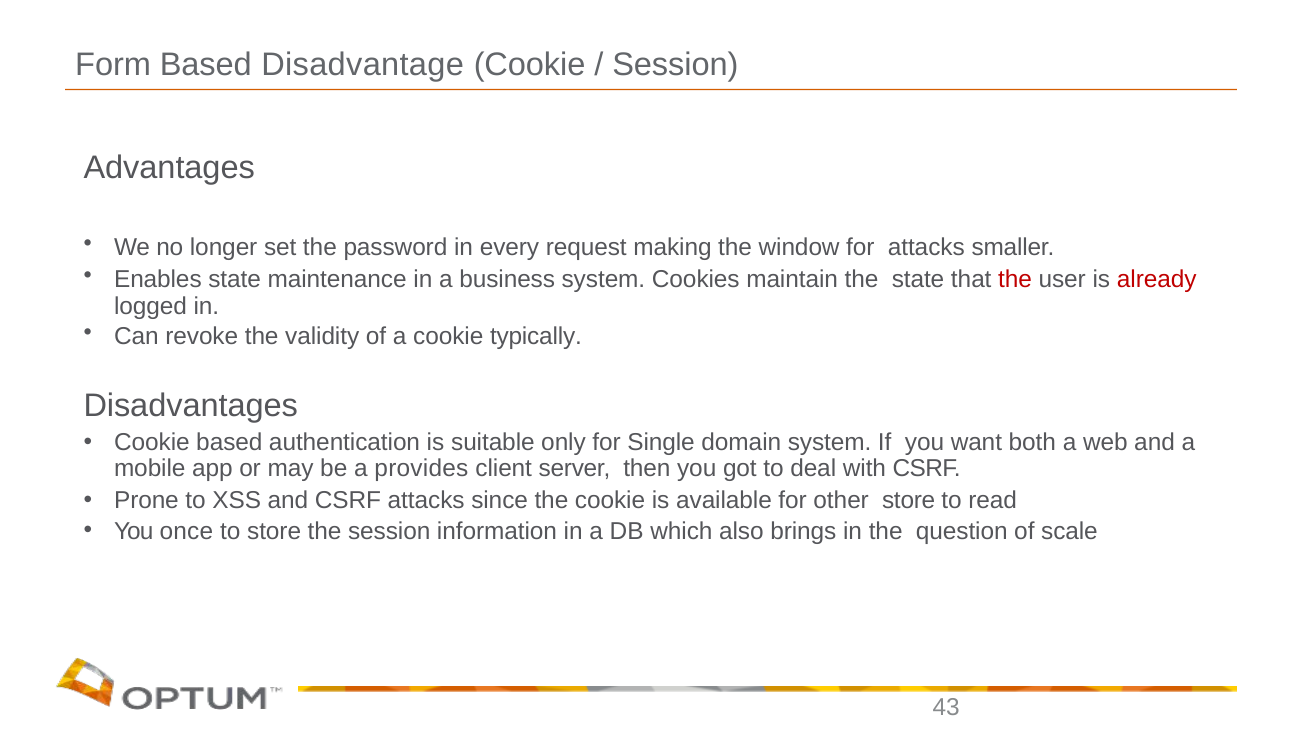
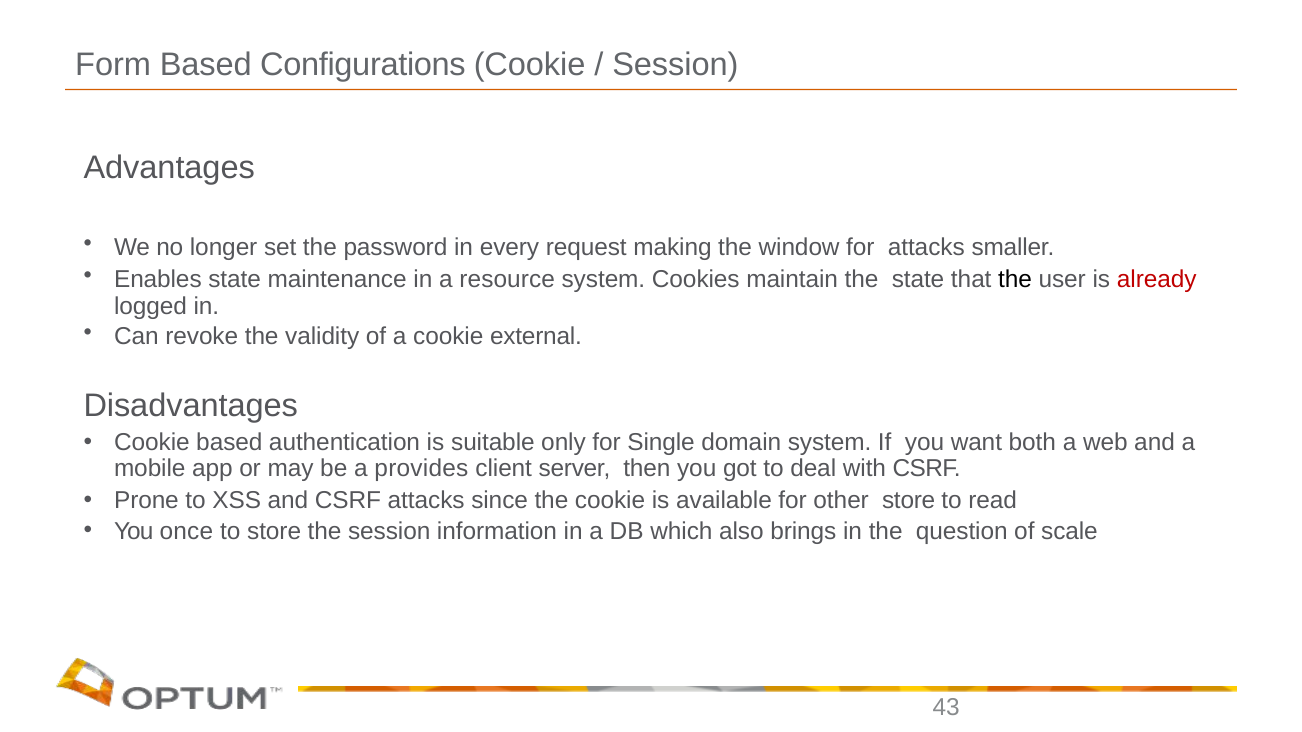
Disadvantage: Disadvantage -> Configurations (363, 64)
business: business -> resource (507, 279)
the colour: red -> black (1015, 279)
typically: typically -> external (536, 337)
